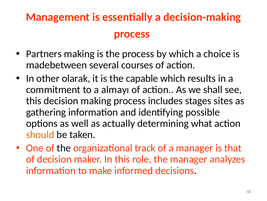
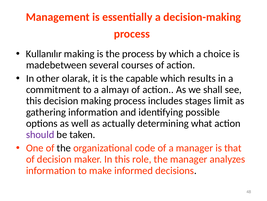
Partners: Partners -> Kullanılır (44, 54)
sites: sites -> limit (223, 101)
should colour: orange -> purple (40, 134)
track: track -> code (145, 148)
